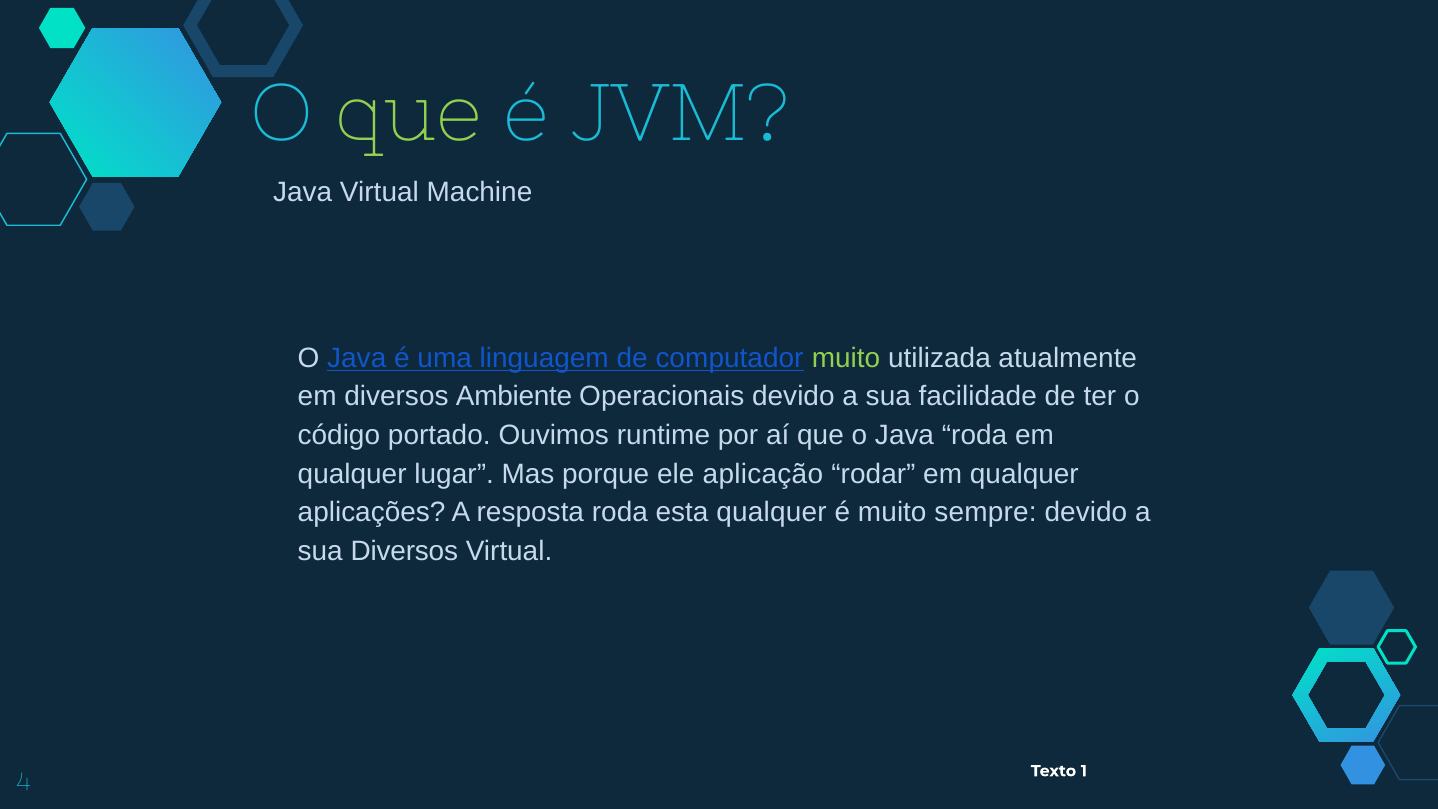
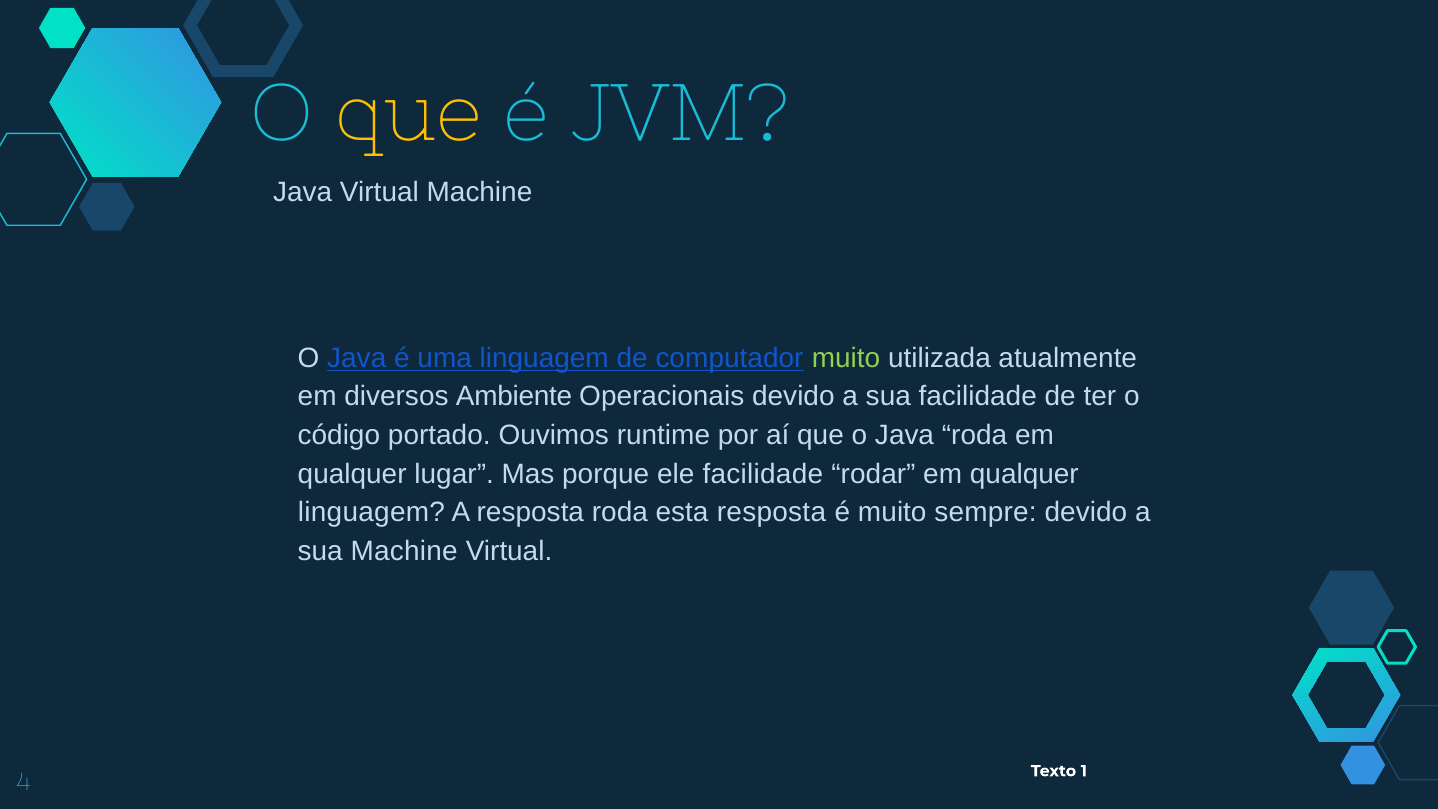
que colour: light green -> yellow (409, 114)
ele aplicação: aplicação -> facilidade (763, 474)
aplicações: aplicações -> linguagem (371, 512)
esta qualquer: qualquer -> resposta (771, 512)
sua Diversos: Diversos -> Machine (404, 551)
